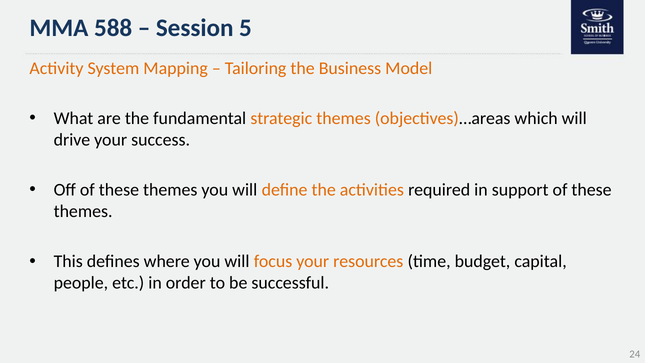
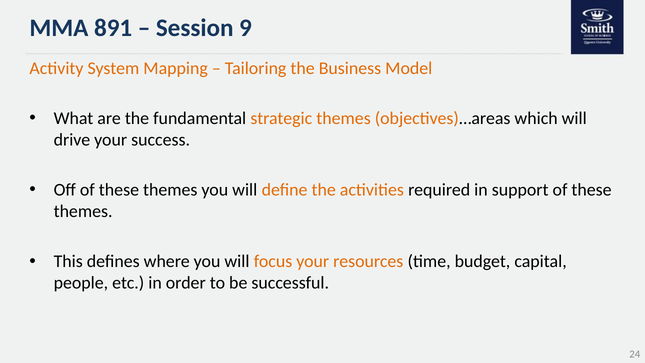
588: 588 -> 891 (113, 28)
5: 5 -> 9 (245, 28)
